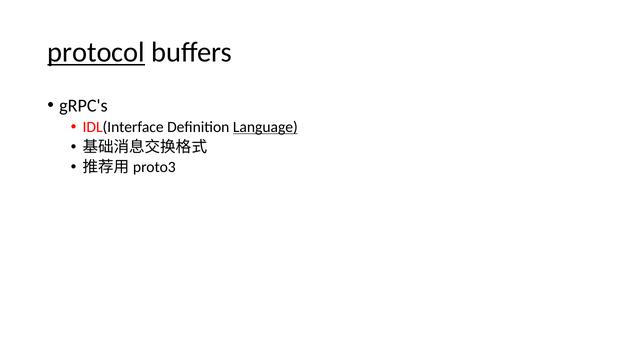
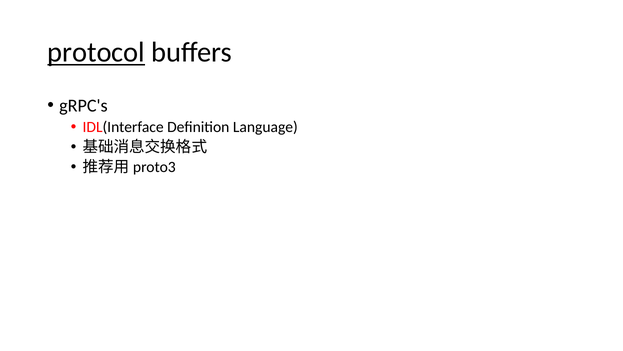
Language underline: present -> none (265, 127)
